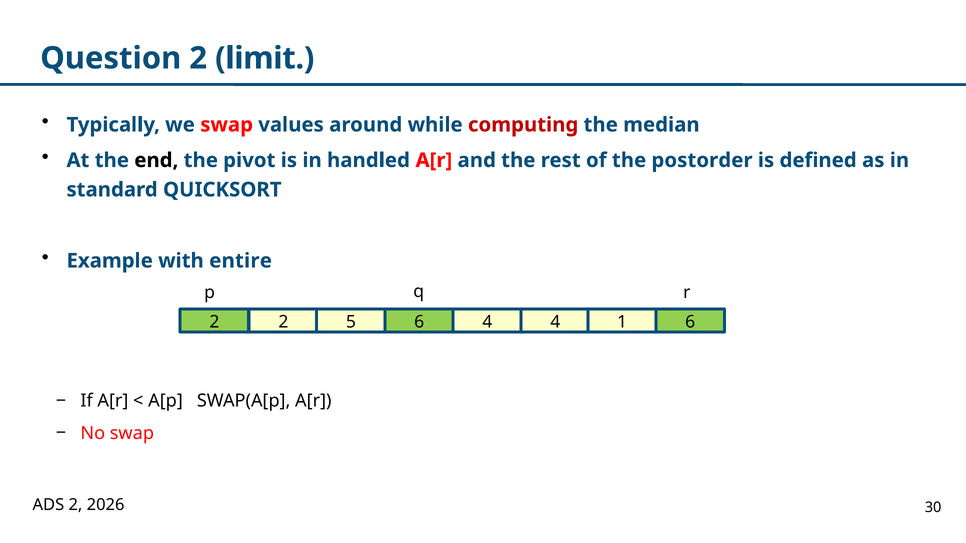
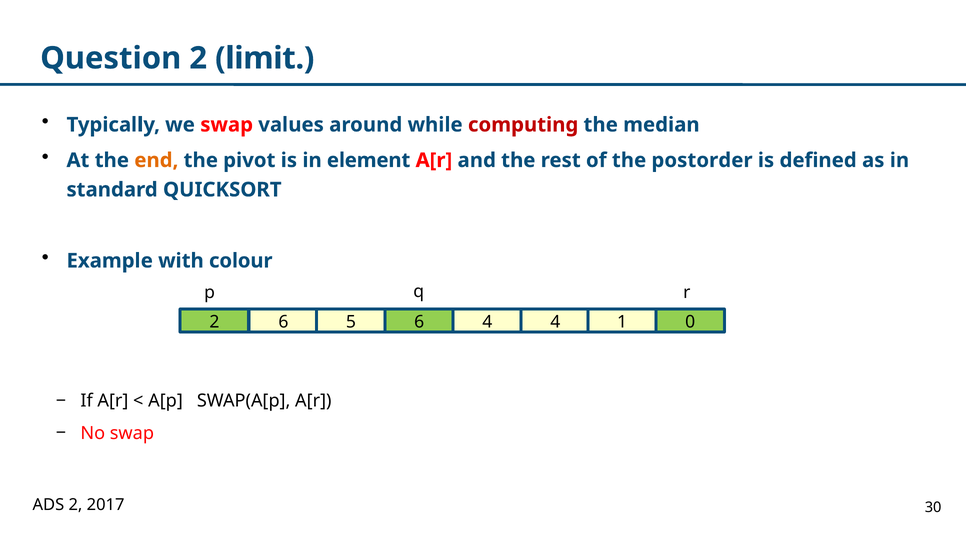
end colour: black -> orange (156, 160)
handled: handled -> element (369, 160)
entire: entire -> colour (241, 261)
2 2: 2 -> 6 (283, 322)
1 6: 6 -> 0 (690, 322)
2026: 2026 -> 2017 (106, 505)
